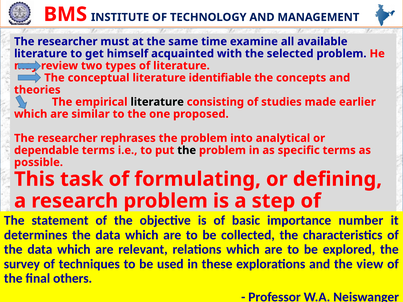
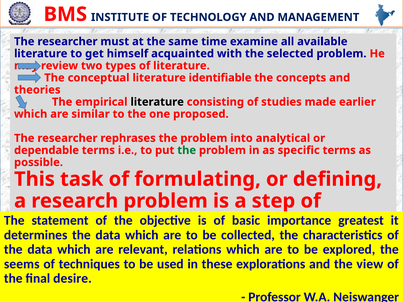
the colour: black -> green (187, 150)
number: number -> greatest (361, 221)
survey: survey -> seems (22, 264)
others: others -> desire (73, 279)
